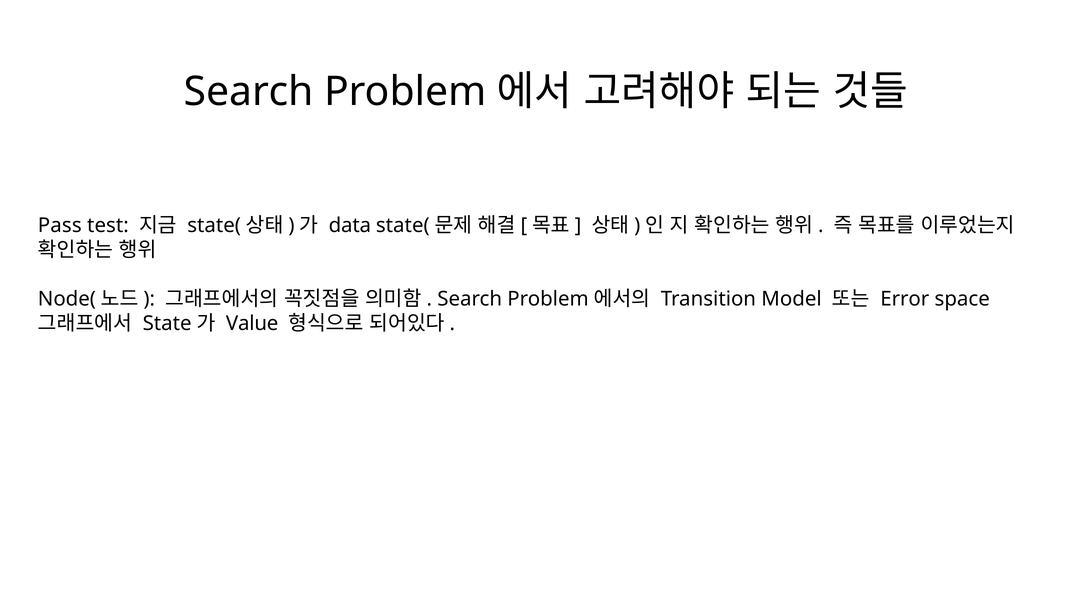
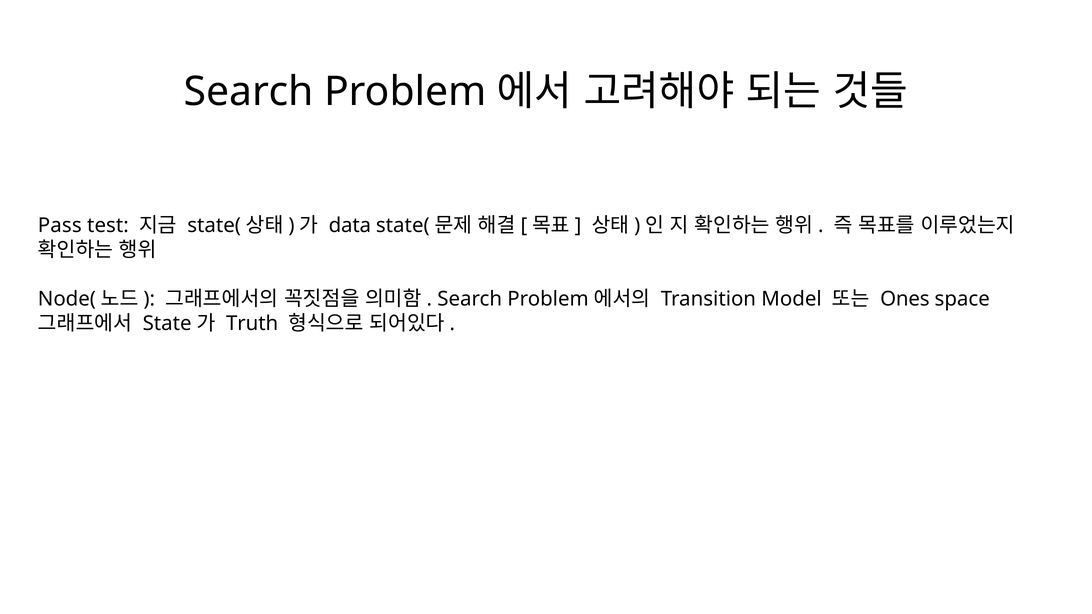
Error: Error -> Ones (905, 299)
Value: Value -> Truth (252, 324)
